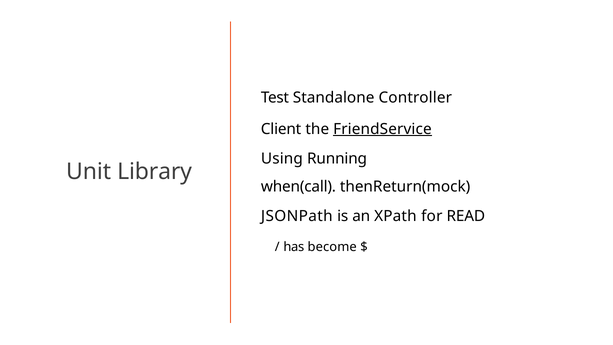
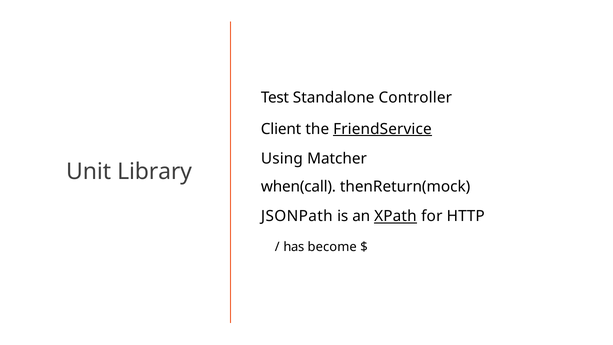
Running: Running -> Matcher (337, 159)
XPath underline: none -> present (395, 216)
READ: READ -> HTTP (466, 216)
